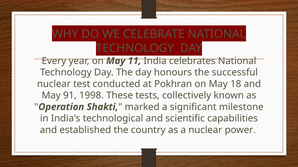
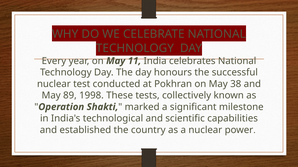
18: 18 -> 38 (236, 84)
91: 91 -> 89 (70, 96)
